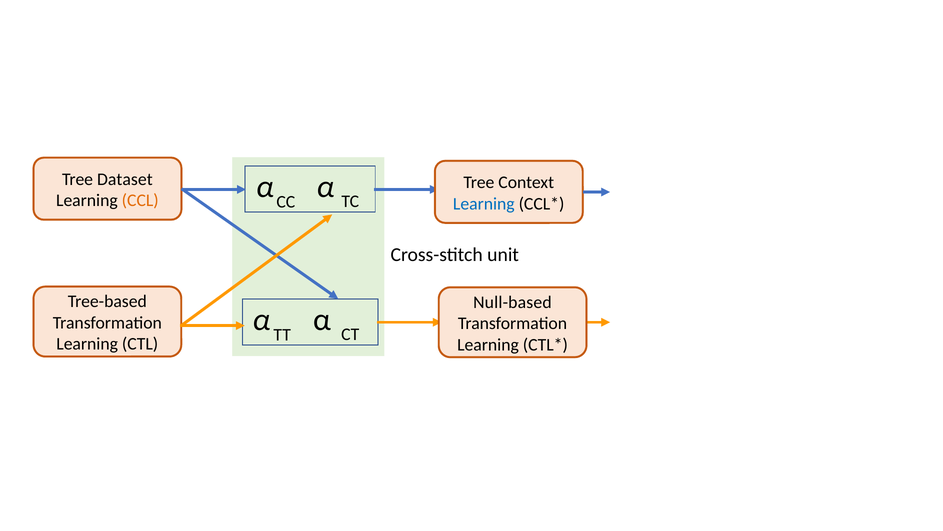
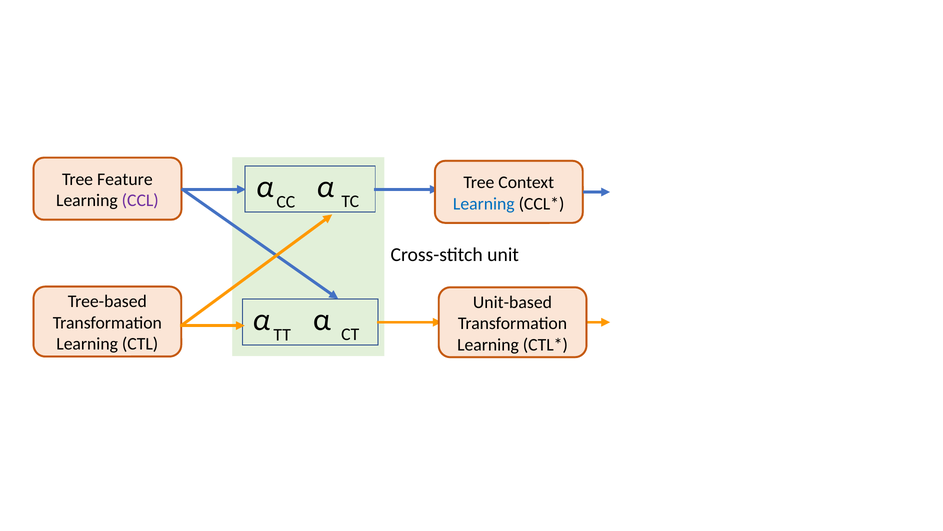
Dataset: Dataset -> Feature (125, 179)
CCL colour: orange -> purple (140, 200)
Null-based: Null-based -> Unit-based (512, 302)
